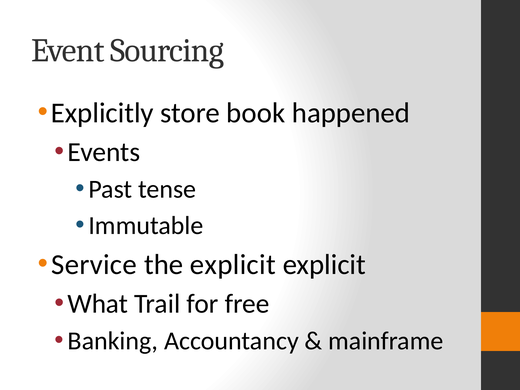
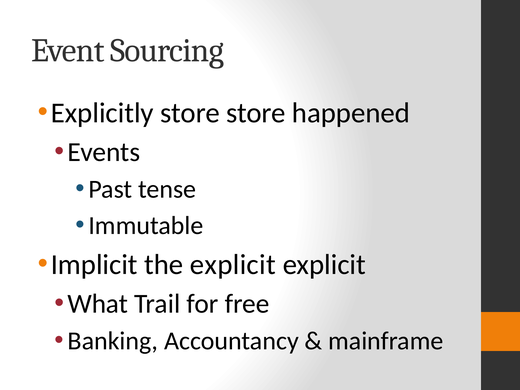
store book: book -> store (256, 113)
Service: Service -> Implicit (94, 265)
